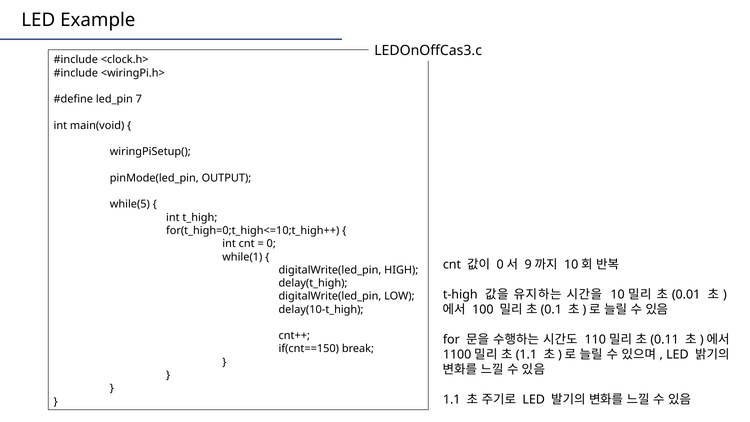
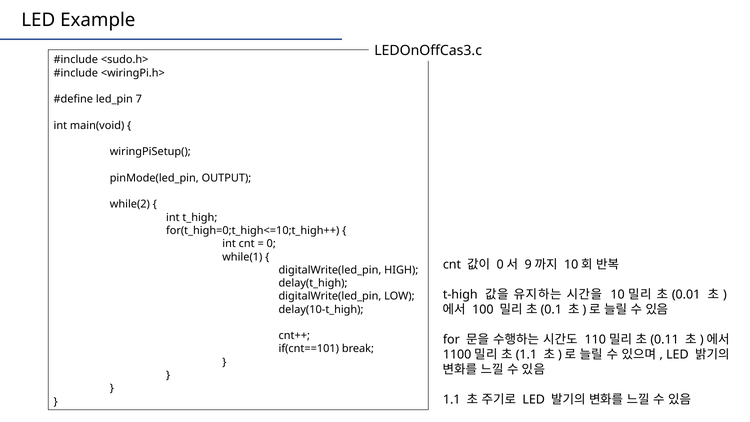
<clock.h>: <clock.h> -> <sudo.h> (125, 60)
while(5: while(5 -> while(2 (130, 204)
if(cnt==150: if(cnt==150 -> if(cnt==101 (309, 349)
